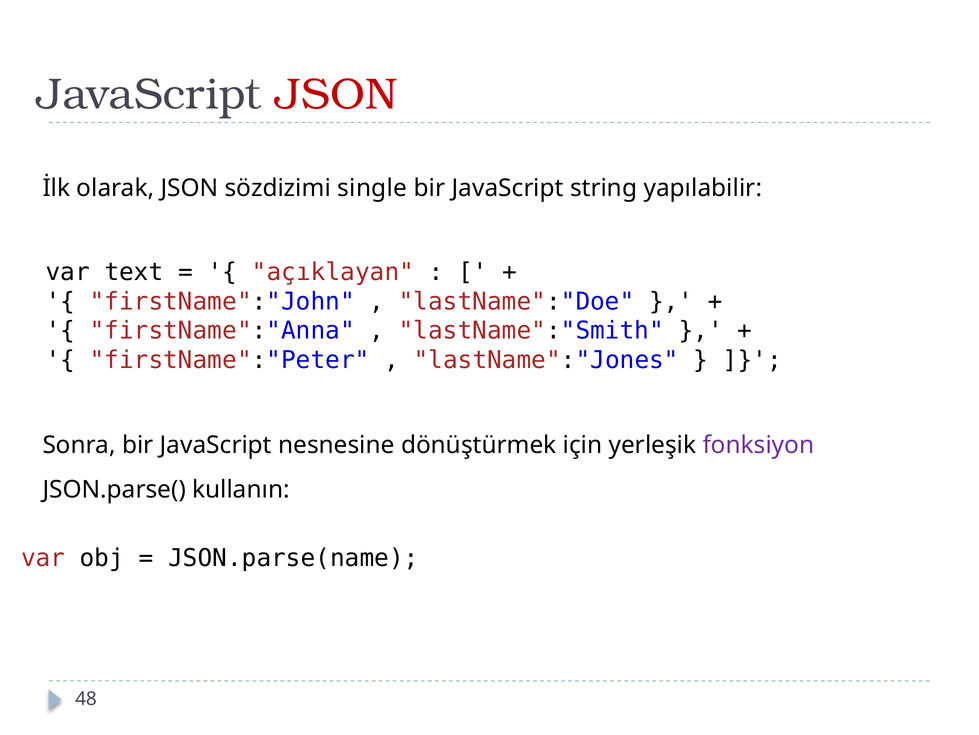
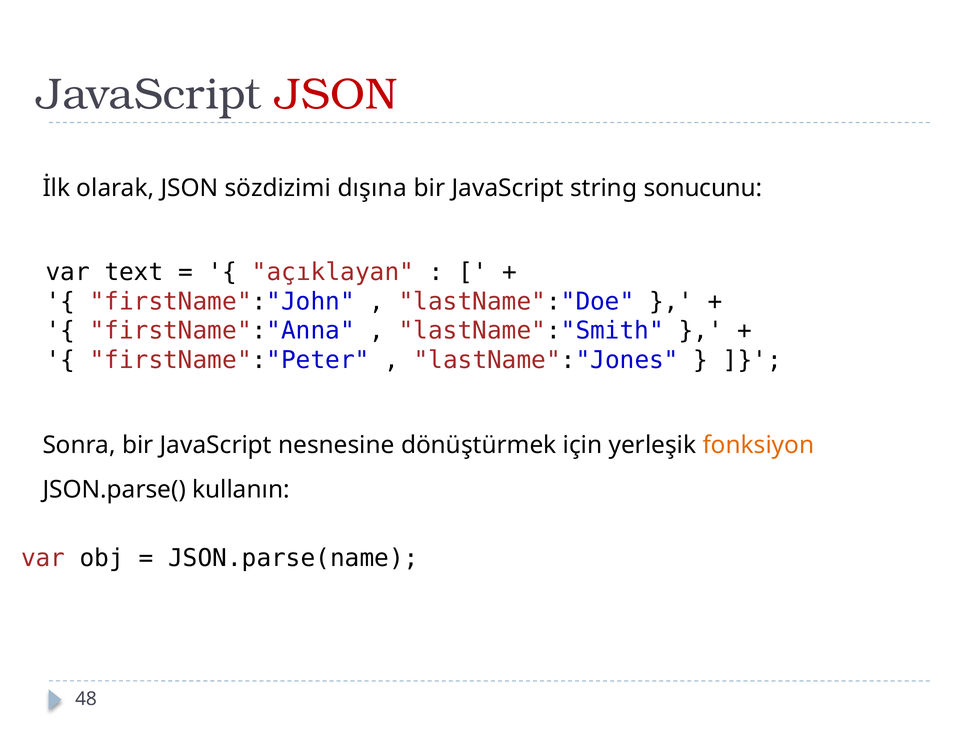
single: single -> dışına (372, 188)
yapılabilir: yapılabilir -> sonucunu (703, 188)
fonksiyon colour: purple -> orange (758, 445)
